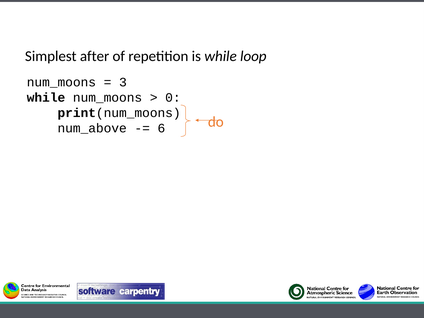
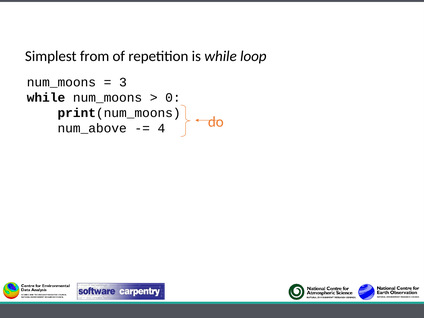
after: after -> from (95, 56)
6: 6 -> 4 (161, 128)
